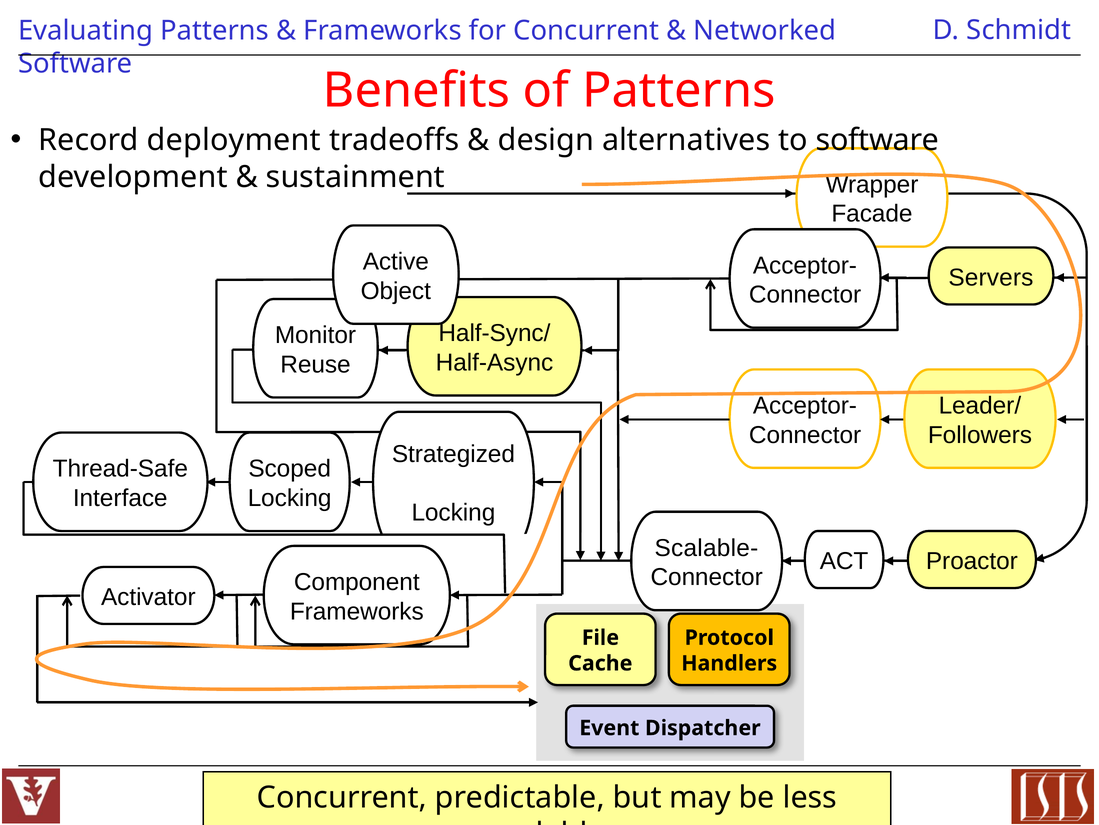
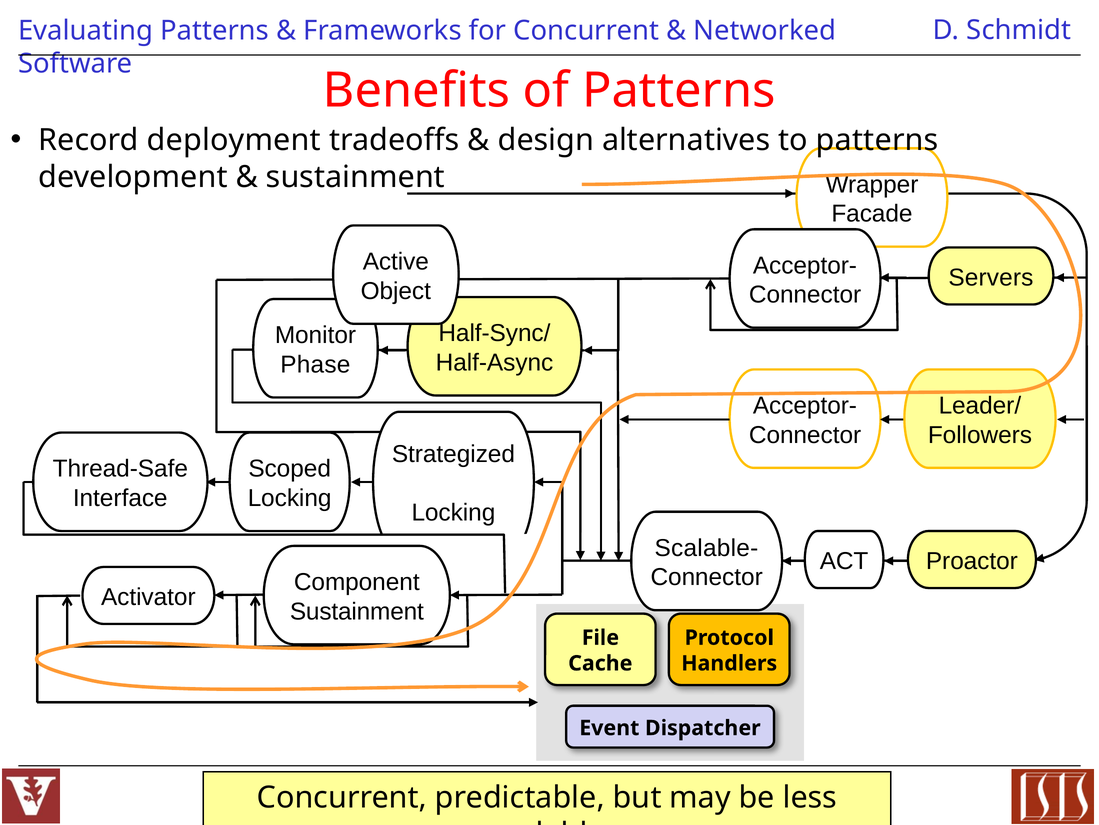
to software: software -> patterns (877, 140)
Reuse: Reuse -> Phase (315, 364)
Frameworks: Frameworks -> Sustainment (357, 611)
